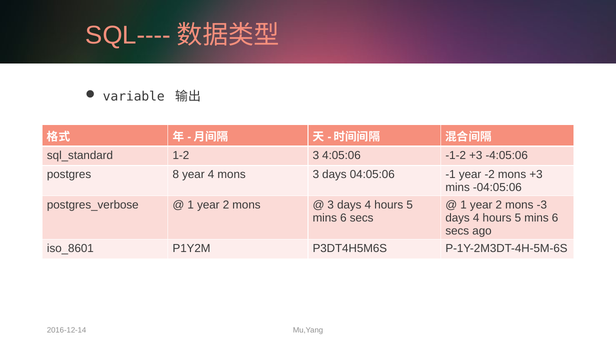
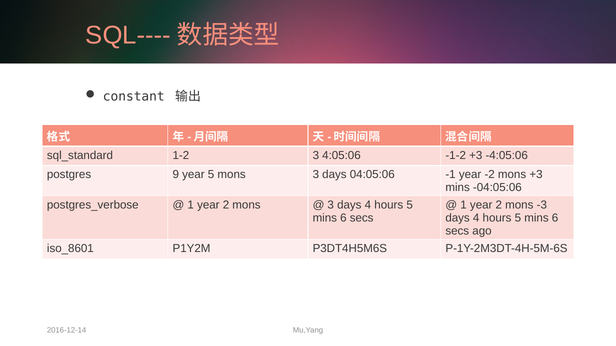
variable: variable -> constant (134, 97)
8: 8 -> 9 (176, 175)
year 4: 4 -> 5 (211, 175)
